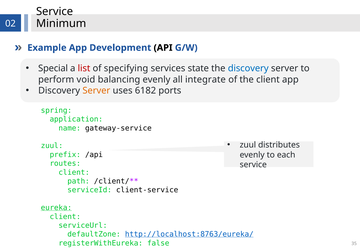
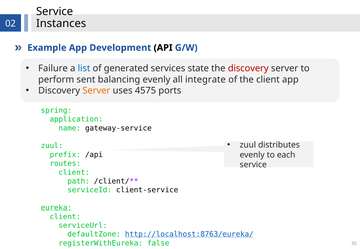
Minimum: Minimum -> Instances (61, 24)
Special: Special -> Failure (53, 68)
list colour: red -> blue (84, 68)
specifying: specifying -> generated (126, 68)
discovery colour: blue -> red (248, 68)
void: void -> sent (86, 80)
6182: 6182 -> 4575 (145, 91)
